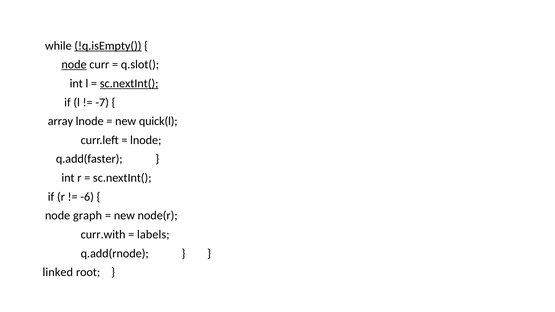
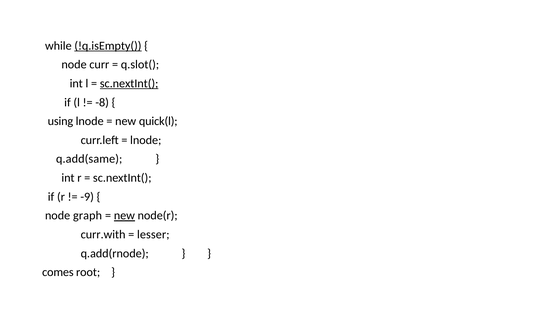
node underline: present -> none (74, 65)
-7: -7 -> -8 (102, 102)
array: array -> using (60, 121)
q.add(faster: q.add(faster -> q.add(same (89, 159)
-6: -6 -> -9 (87, 197)
new underline: none -> present (124, 216)
labels: labels -> lesser (153, 235)
linked: linked -> comes (58, 272)
